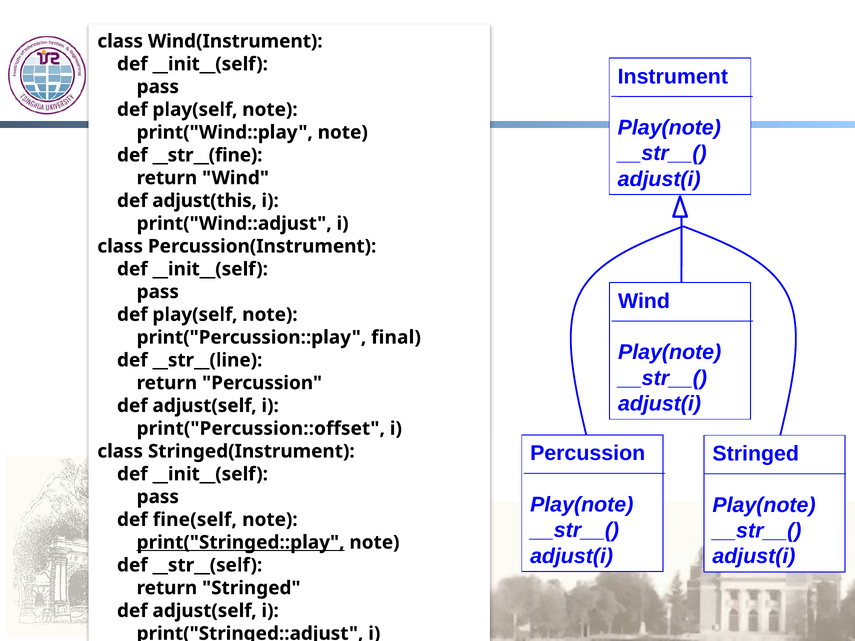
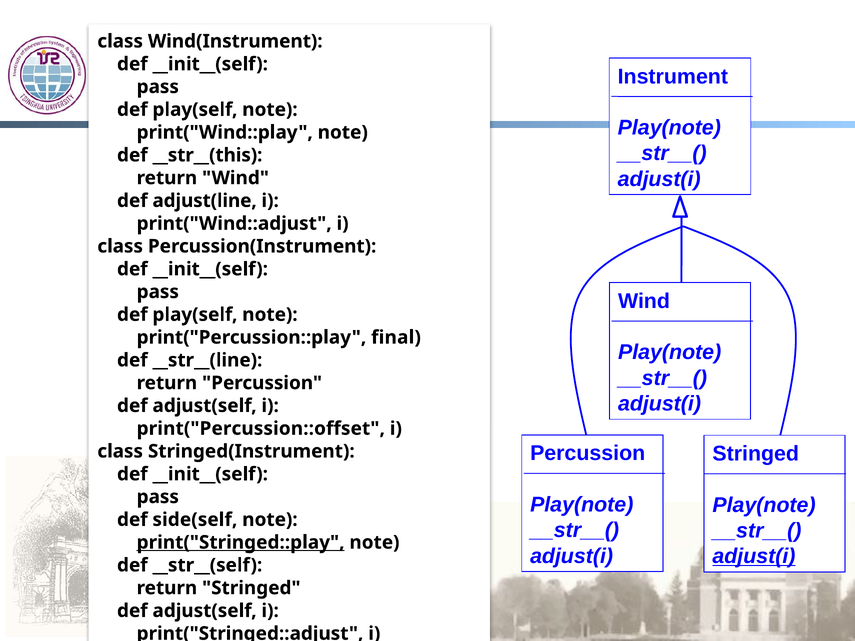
__str__(fine: __str__(fine -> __str__(this (207, 155)
adjust(this: adjust(this -> adjust(line (205, 201)
fine(self: fine(self -> side(self (195, 520)
adjust(i underline: none -> present (754, 557)
